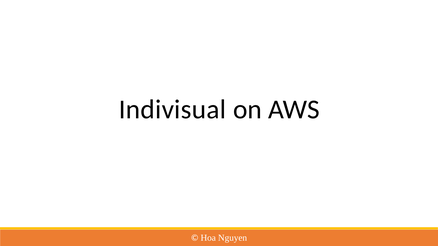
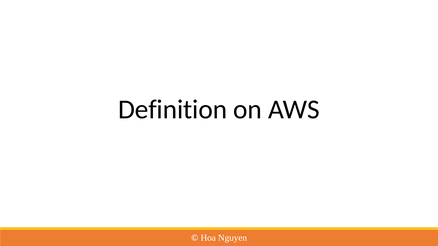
Indivisual: Indivisual -> Definition (173, 109)
